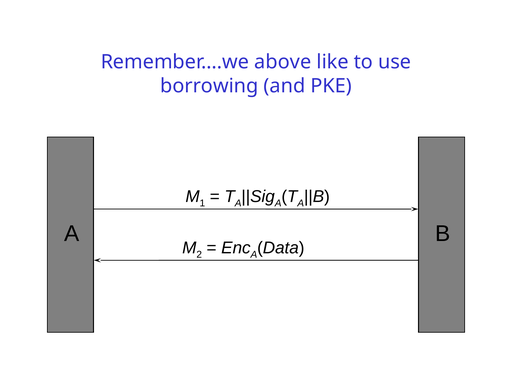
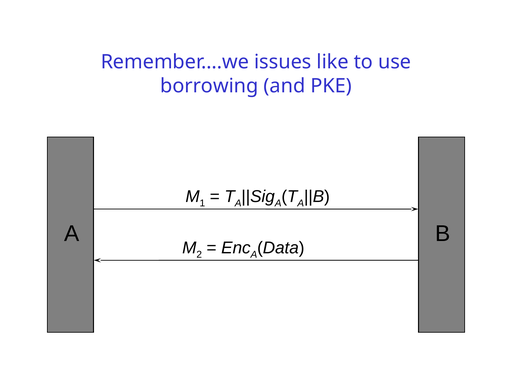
above: above -> issues (283, 62)
